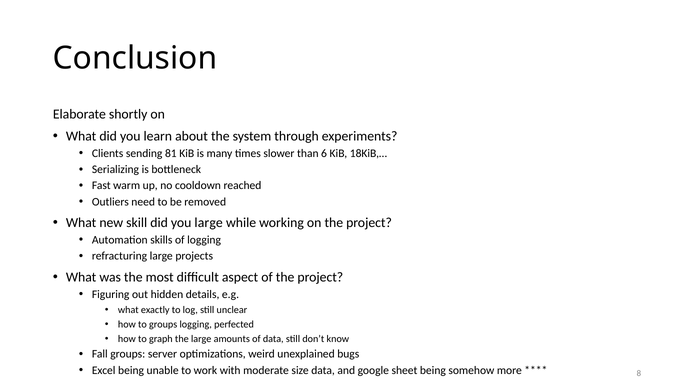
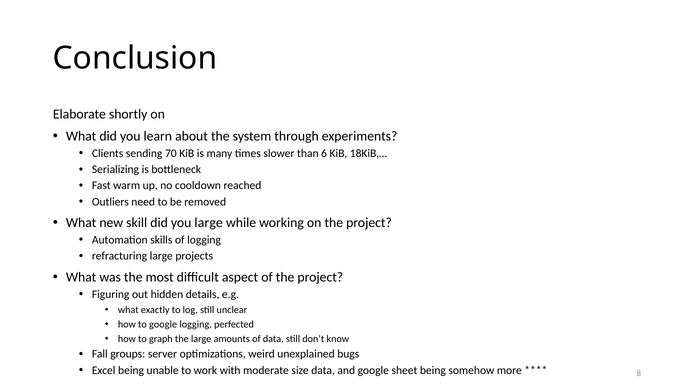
81: 81 -> 70 (171, 153)
to groups: groups -> google (163, 324)
